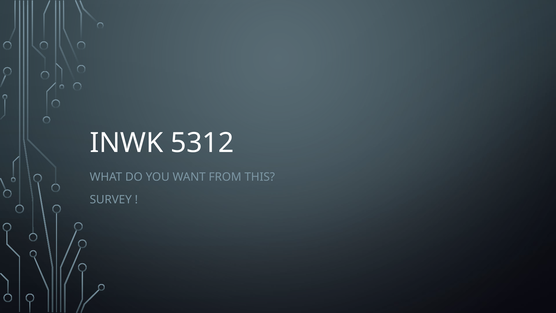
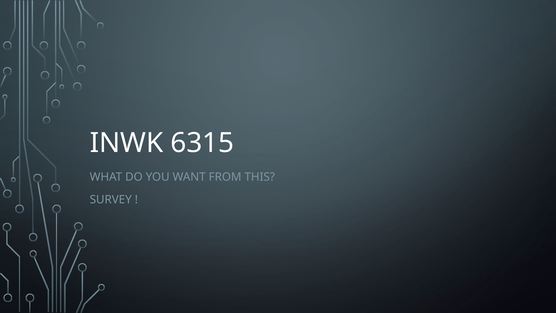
5312: 5312 -> 6315 (202, 143)
